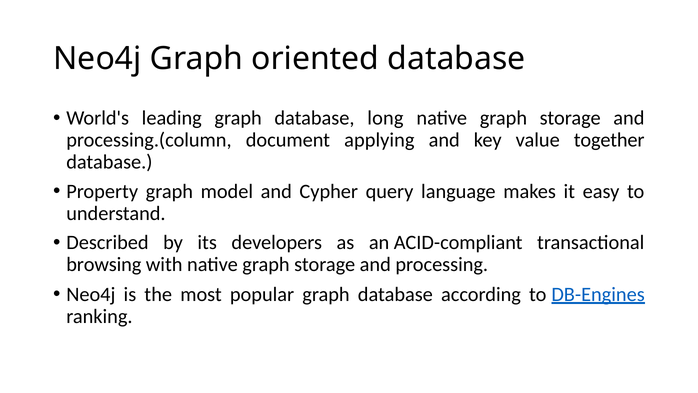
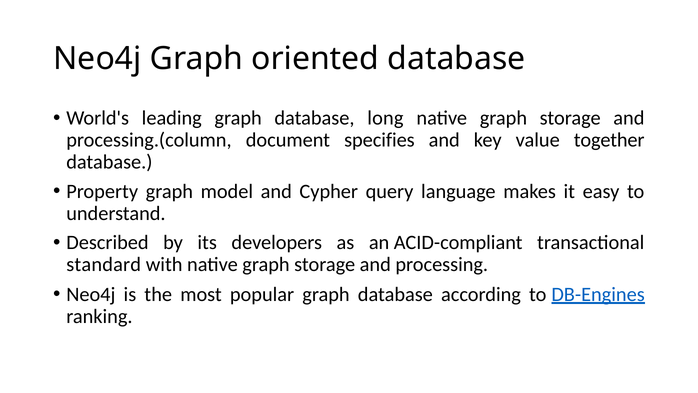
applying: applying -> specifies (379, 140)
browsing: browsing -> standard (104, 265)
